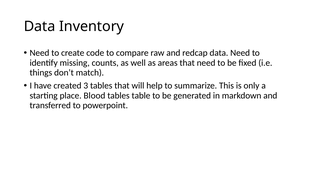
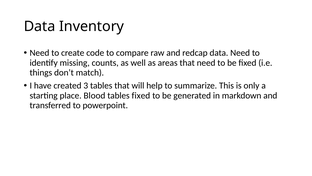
tables table: table -> fixed (141, 95)
